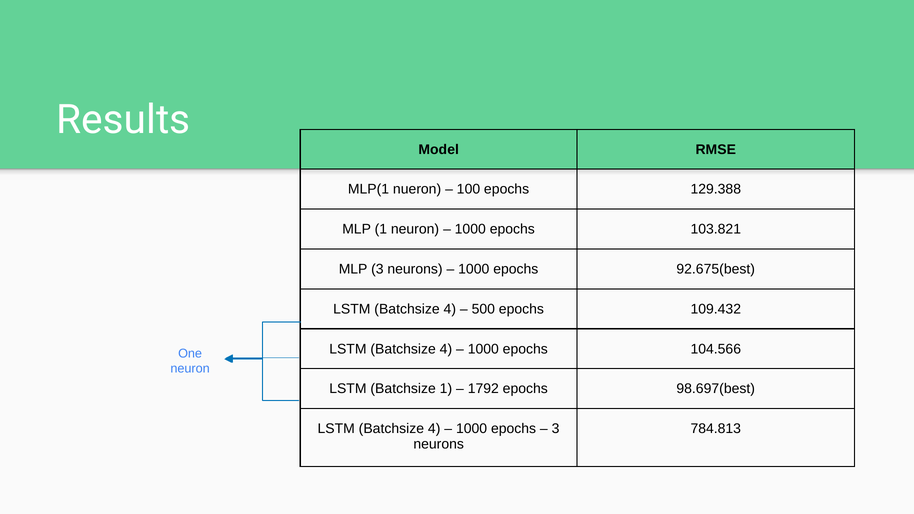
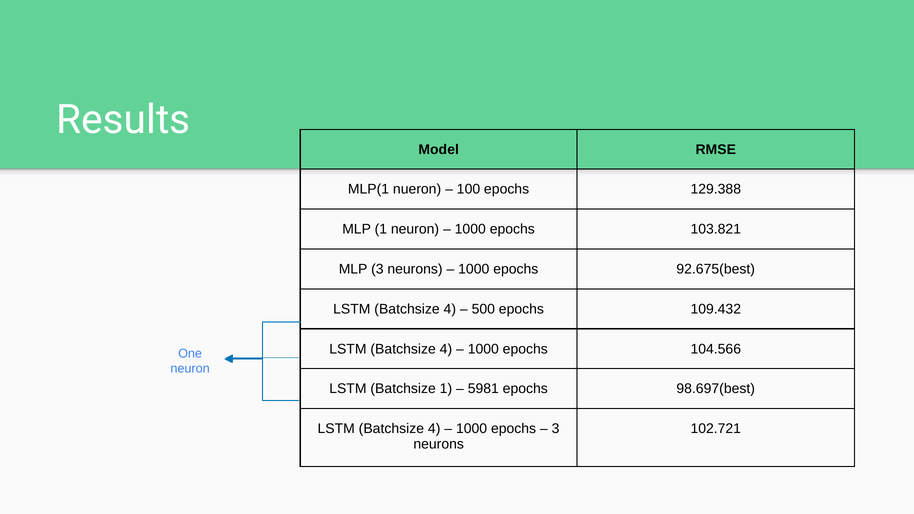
1792: 1792 -> 5981 (483, 389)
784.813: 784.813 -> 102.721 (716, 429)
